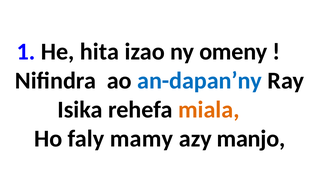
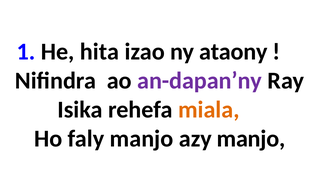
omeny: omeny -> ataony (233, 52)
an-dapan’ny colour: blue -> purple (200, 81)
faly mamy: mamy -> manjo (142, 139)
